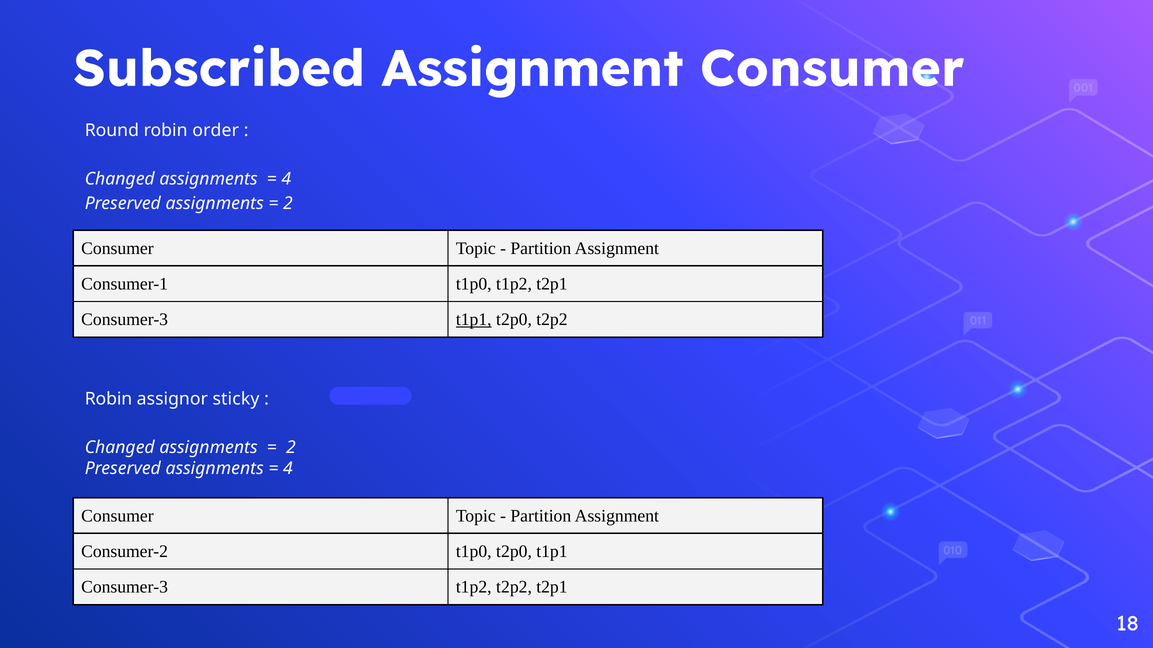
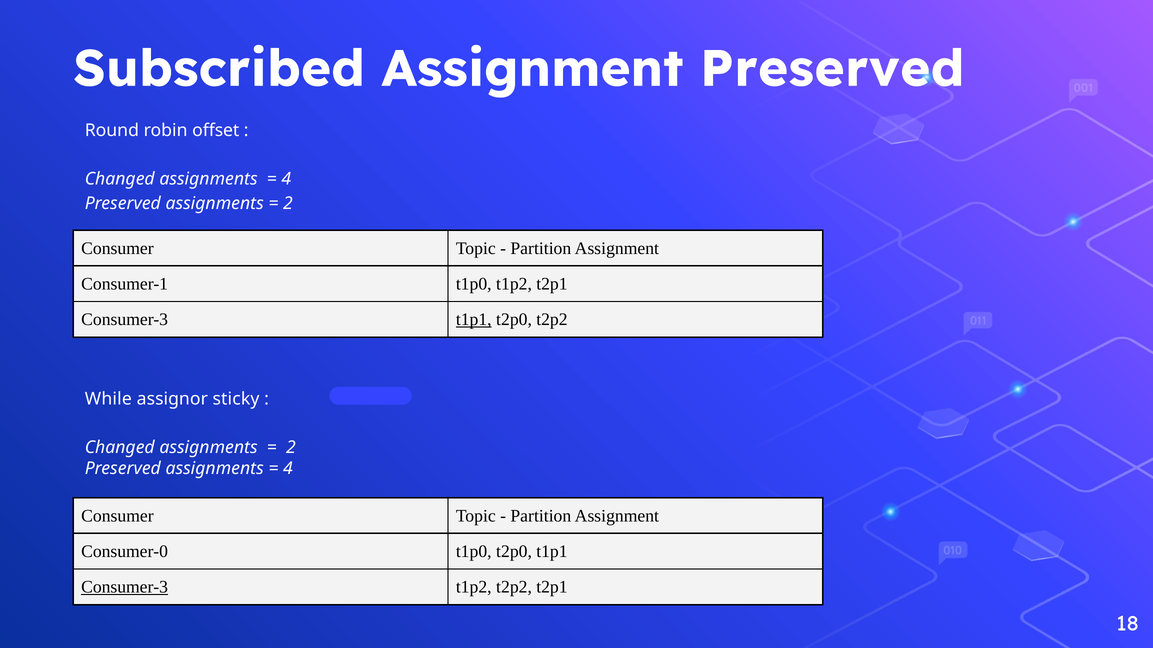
Assignment Consumer: Consumer -> Preserved (832, 69)
order: order -> offset (216, 131)
Robin: Robin -> While (108, 399)
Consumer-2: Consumer-2 -> Consumer-0 (125, 552)
Consumer-3 underline: none -> present (125, 587)
